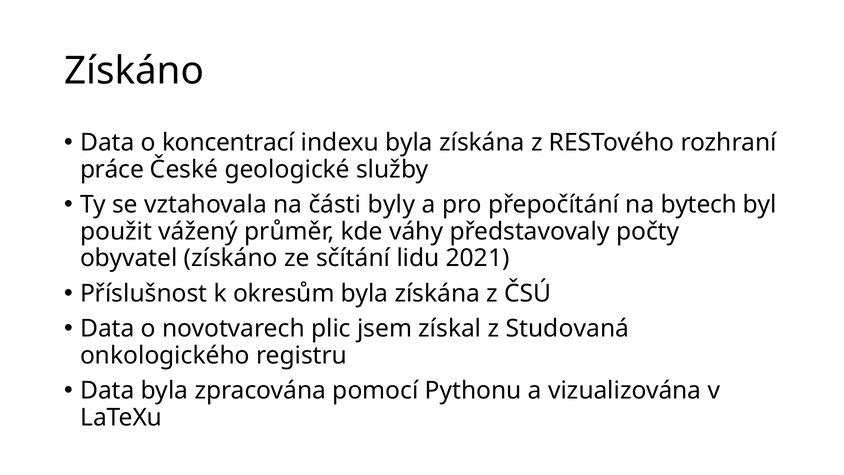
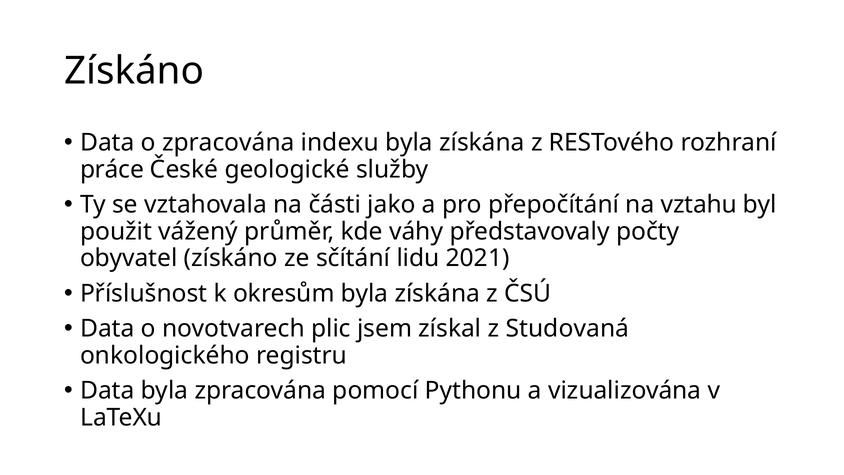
o koncentrací: koncentrací -> zpracována (228, 143)
byly: byly -> jako (392, 205)
bytech: bytech -> vztahu (699, 205)
